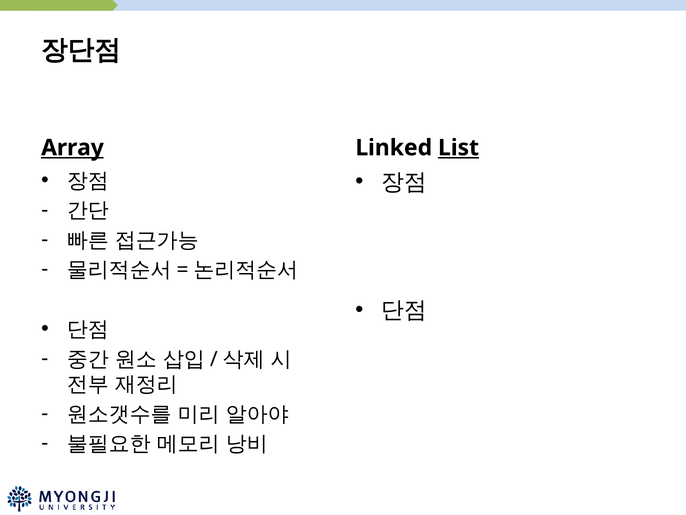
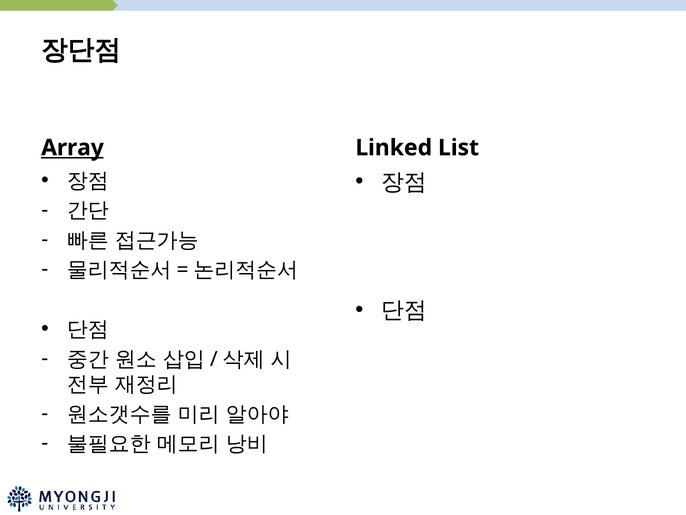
List underline: present -> none (459, 148)
